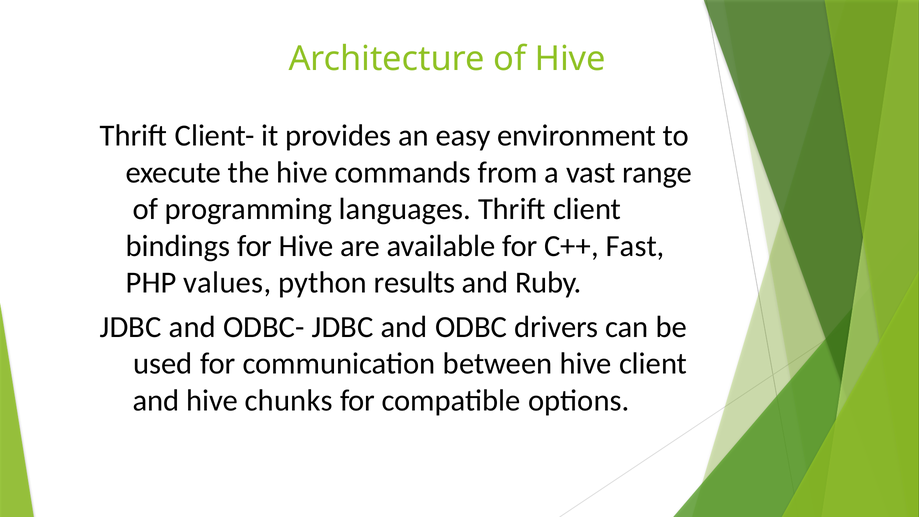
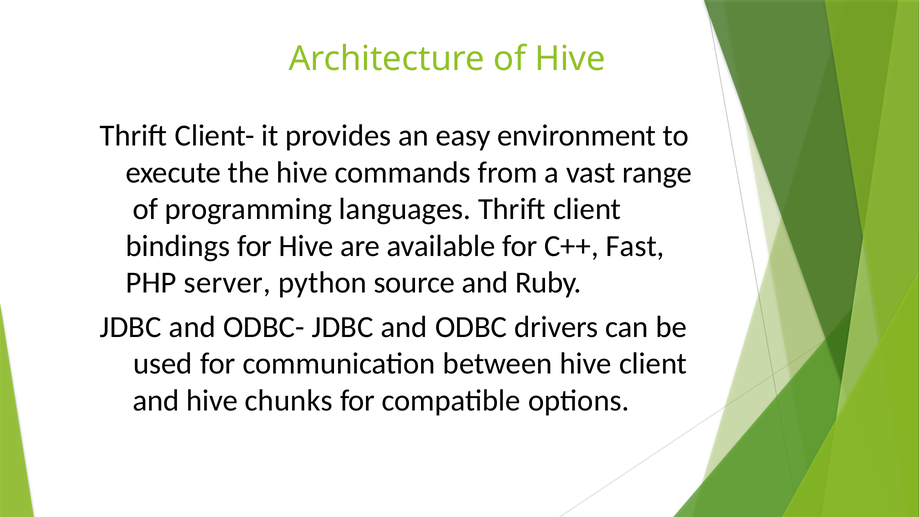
values: values -> server (227, 283)
results: results -> source (414, 283)
